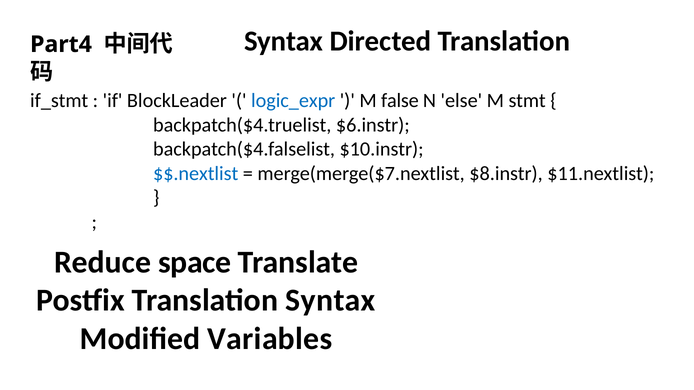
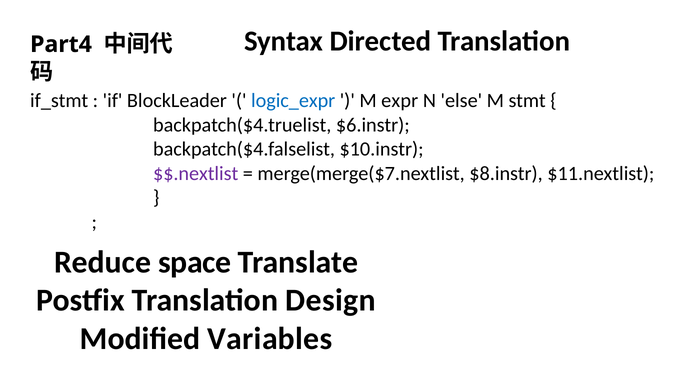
false: false -> expr (400, 101)
$$.nextlist colour: blue -> purple (196, 174)
Translation Syntax: Syntax -> Design (330, 301)
